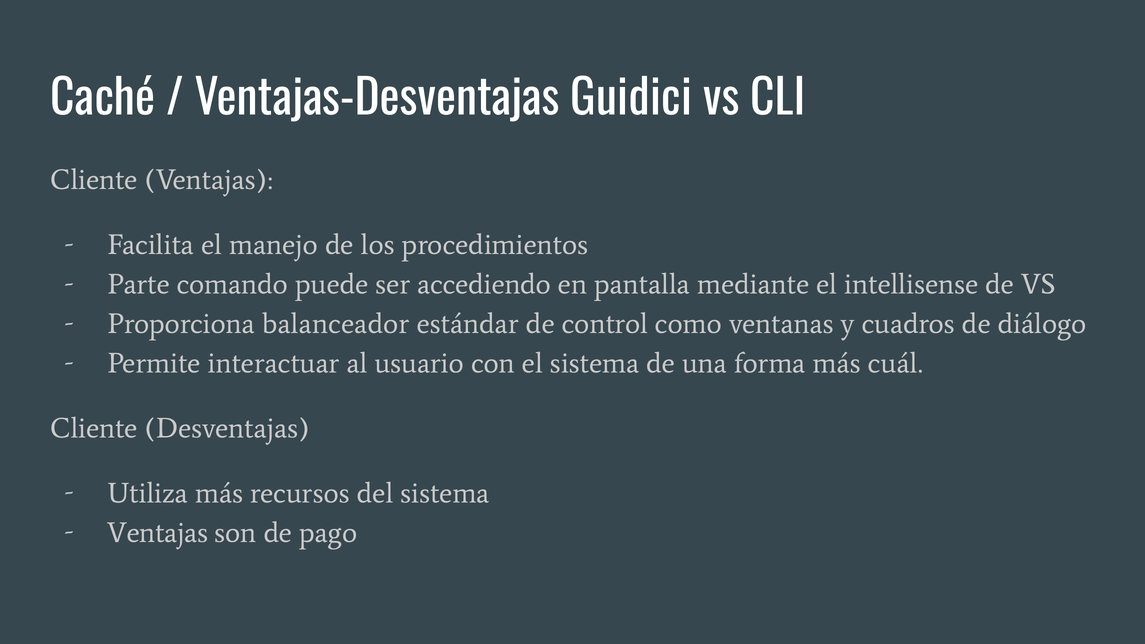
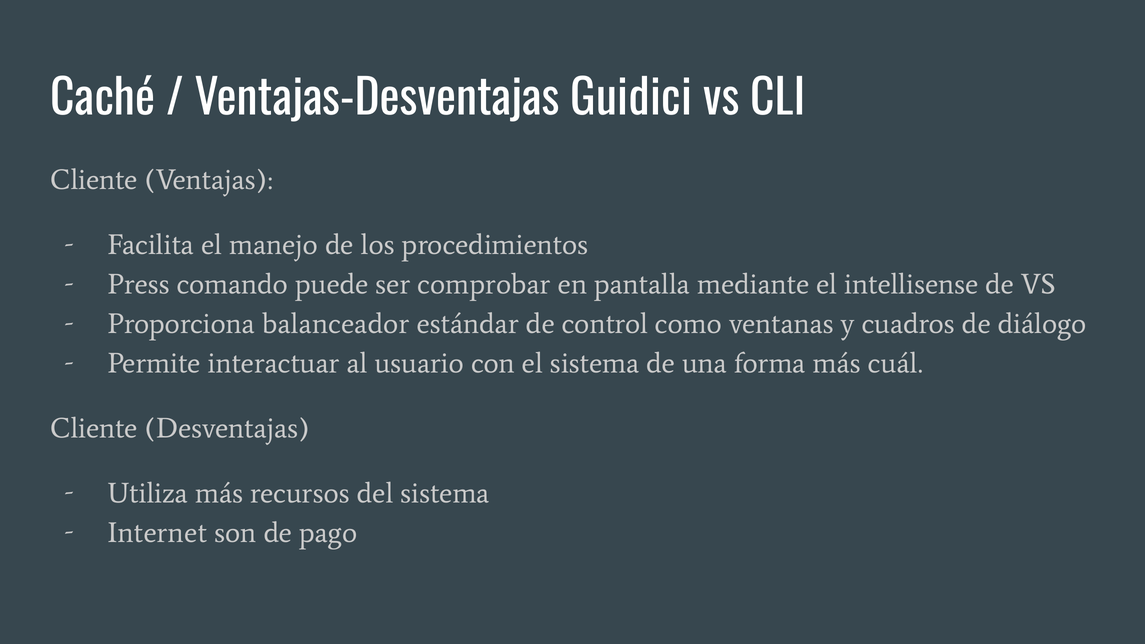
Parte: Parte -> Press (139, 284)
accediendo: accediendo -> comprobar (484, 284)
Ventajas: Ventajas -> Internet (157, 533)
